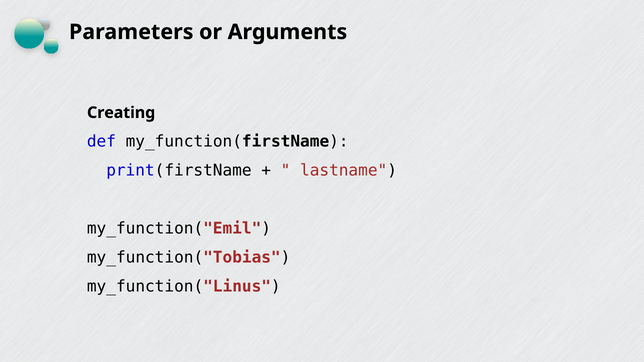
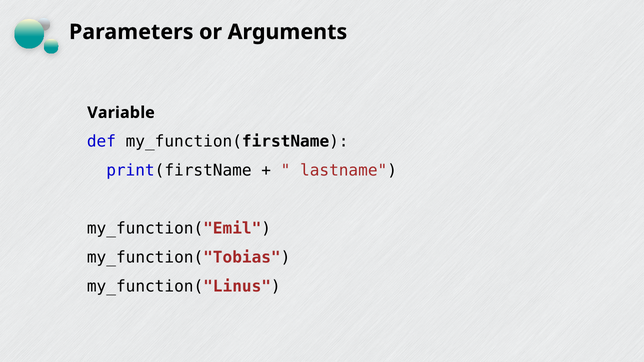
Creating: Creating -> Variable (121, 113)
